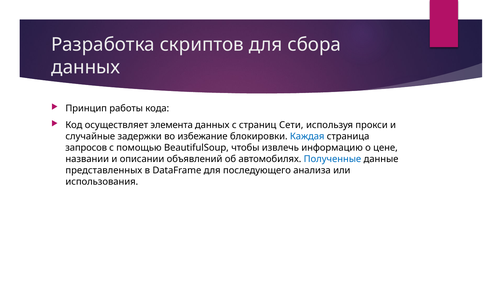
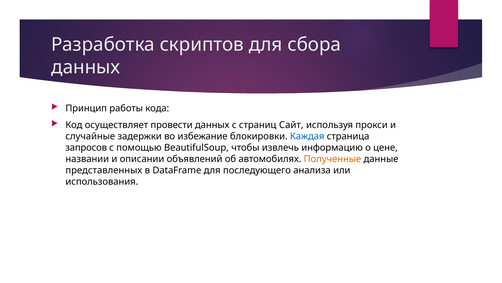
элемента: элемента -> провести (172, 125)
Сети: Сети -> Сайт (291, 125)
Полученные colour: blue -> orange (332, 159)
